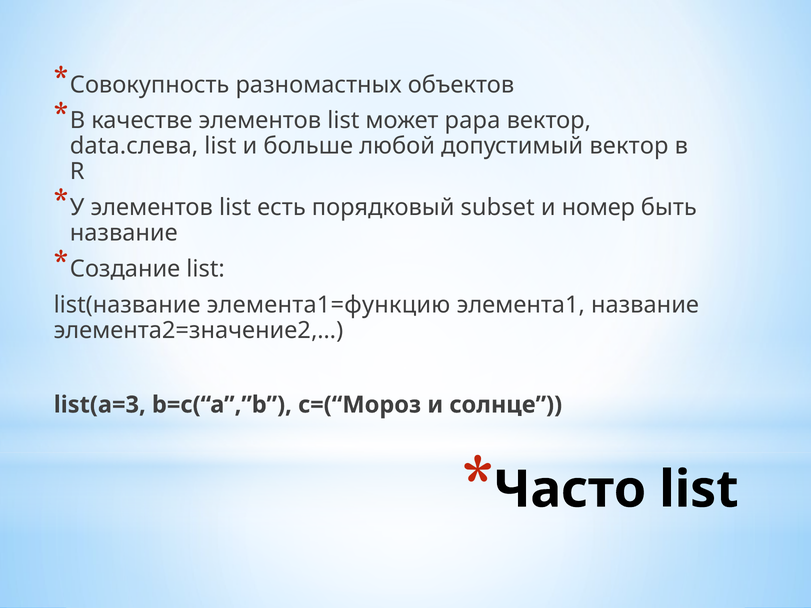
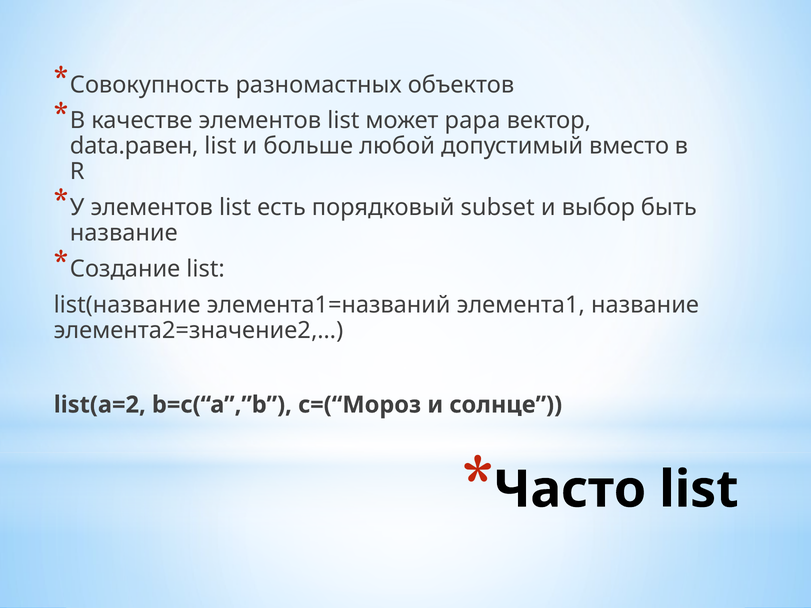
data.слева: data.слева -> data.равен (134, 146)
допустимый вектор: вектор -> вместо (629, 146)
номер: номер -> выбор (598, 208)
элемента1=функцию: элемента1=функцию -> элемента1=названий (329, 305)
list(a=3: list(a=3 -> list(a=2 (100, 405)
